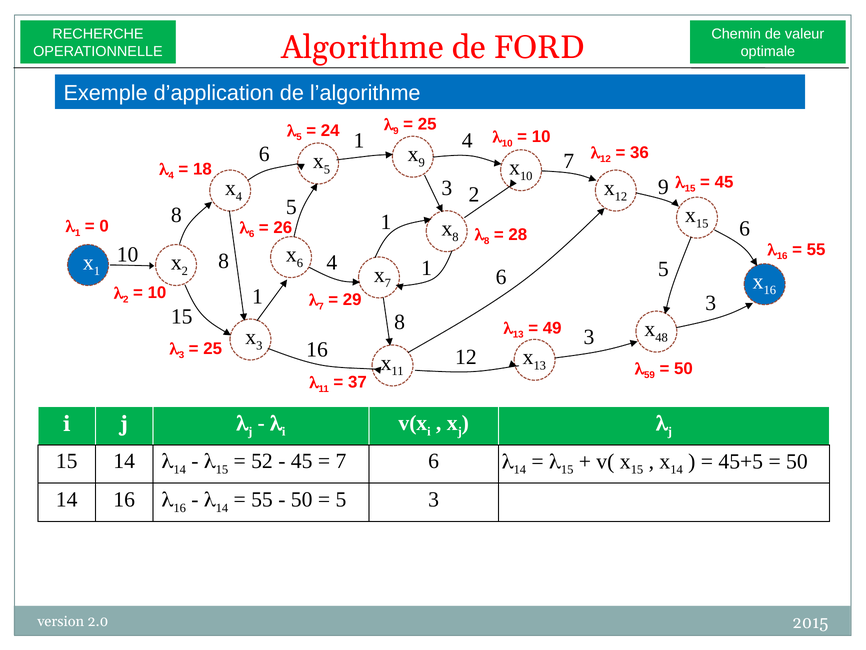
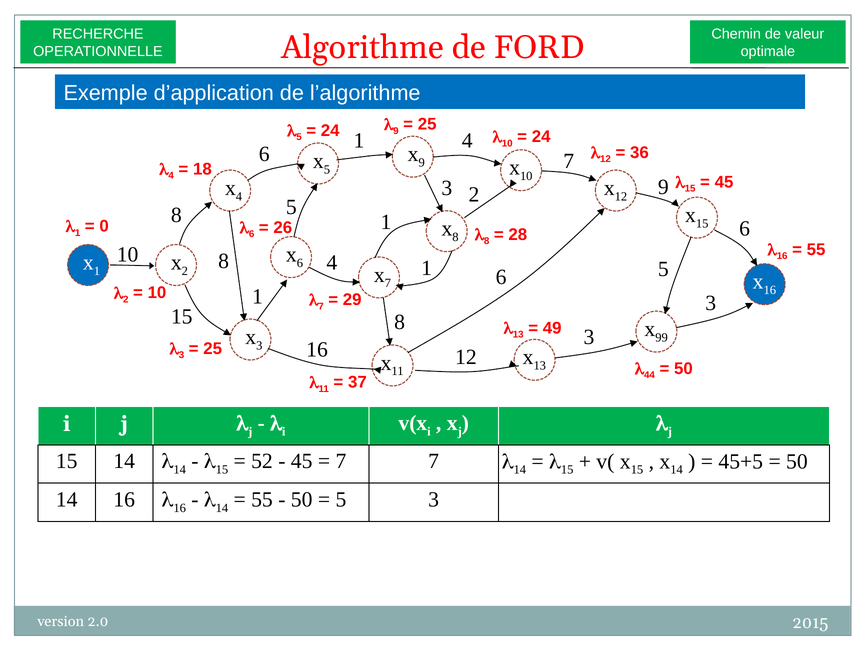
10: 10 -> 24 (541, 137)
48: 48 -> 99 (662, 337)
59: 59 -> 44 (649, 375)
7 6: 6 -> 7 (434, 461)
